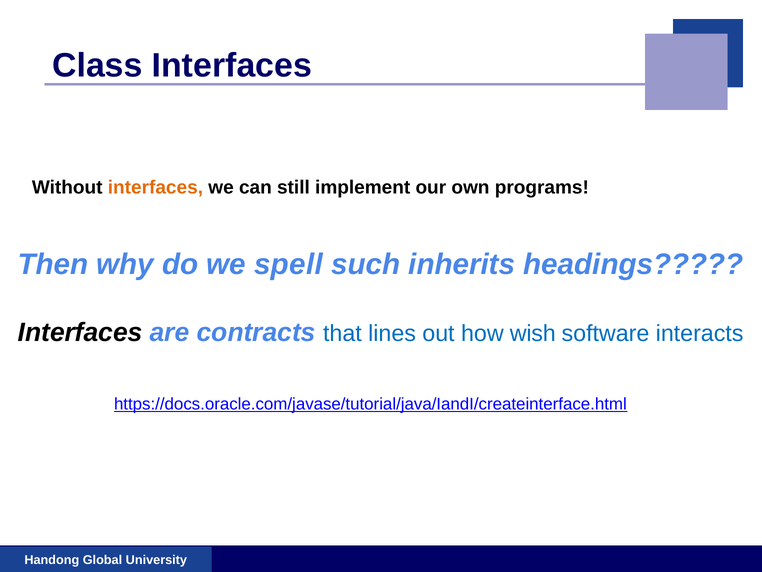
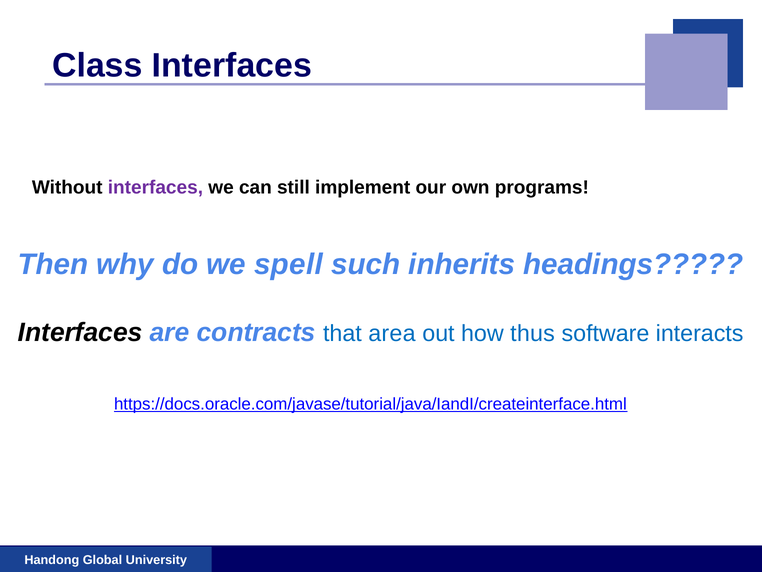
interfaces colour: orange -> purple (155, 187)
lines: lines -> area (392, 333)
wish: wish -> thus (533, 333)
